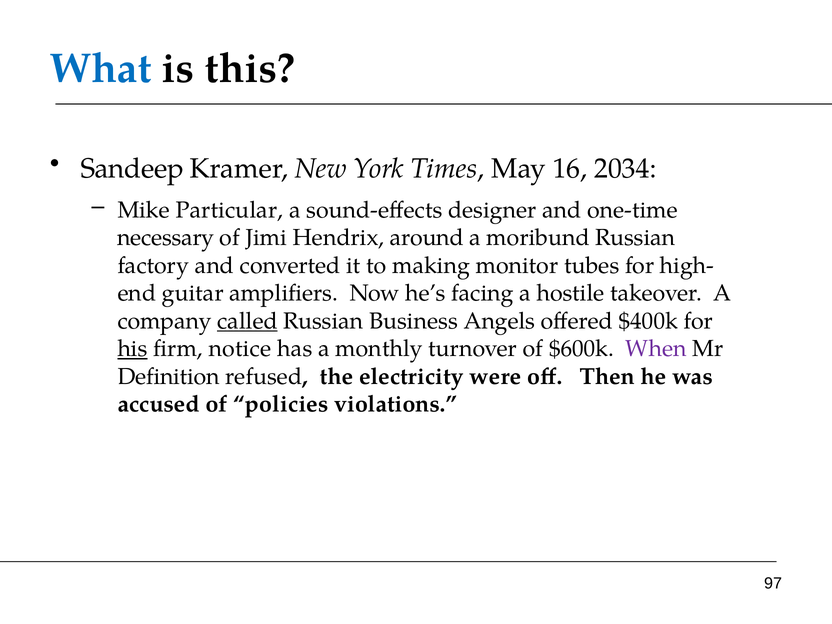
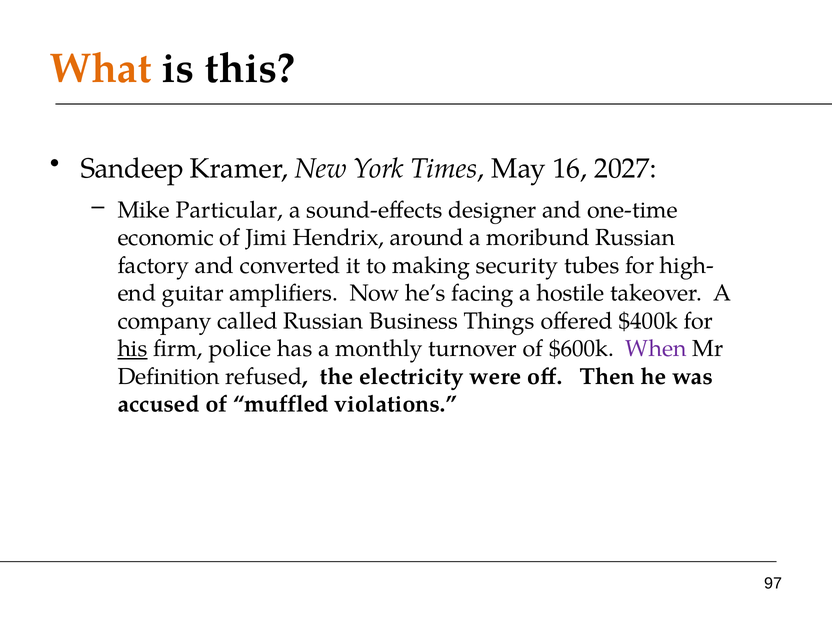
What colour: blue -> orange (101, 69)
2034: 2034 -> 2027 (625, 168)
necessary: necessary -> economic (166, 238)
monitor: monitor -> security (517, 266)
called underline: present -> none (247, 321)
Angels: Angels -> Things (499, 321)
notice: notice -> police (240, 349)
policies: policies -> muffled (281, 404)
